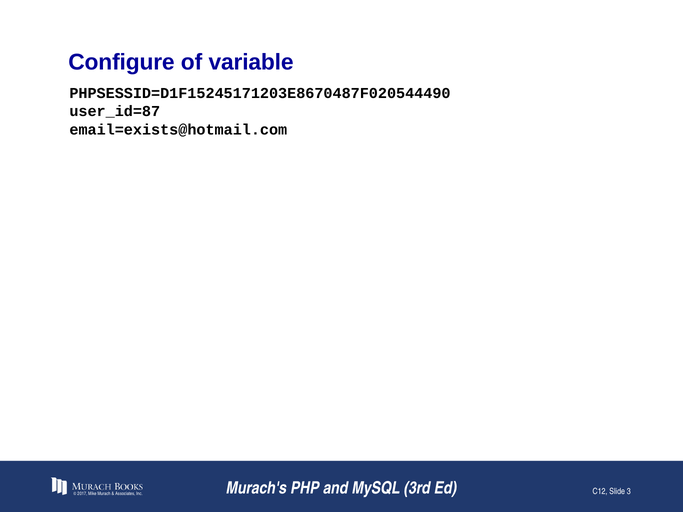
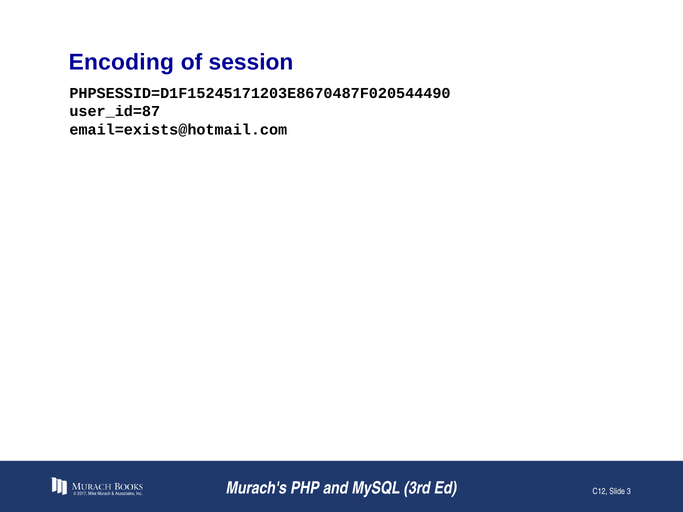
Configure: Configure -> Encoding (121, 62)
variable: variable -> session (251, 62)
